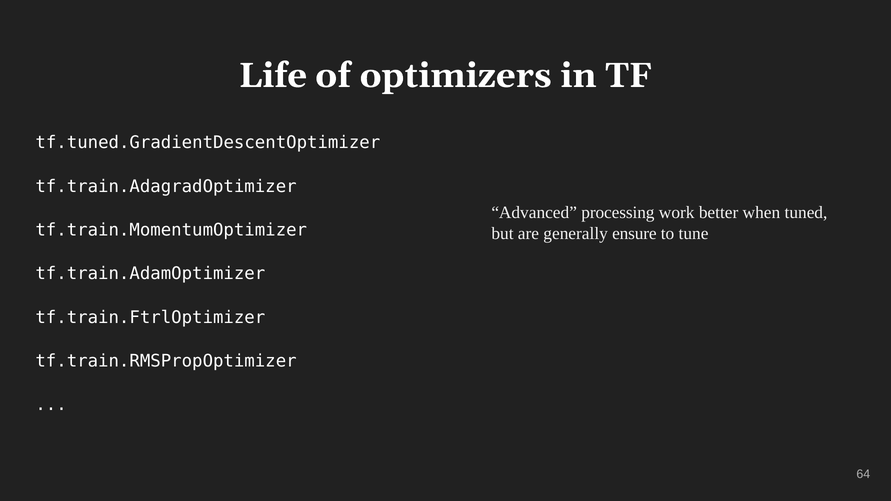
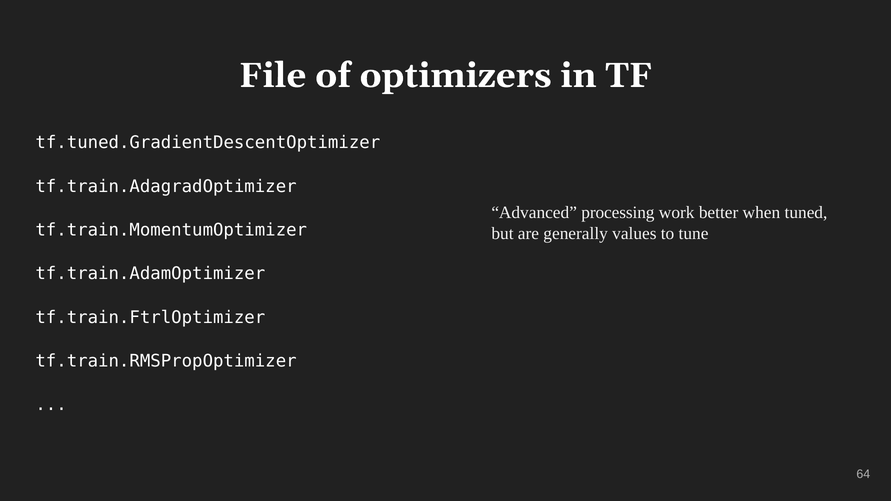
Life: Life -> File (273, 75)
ensure: ensure -> values (634, 234)
